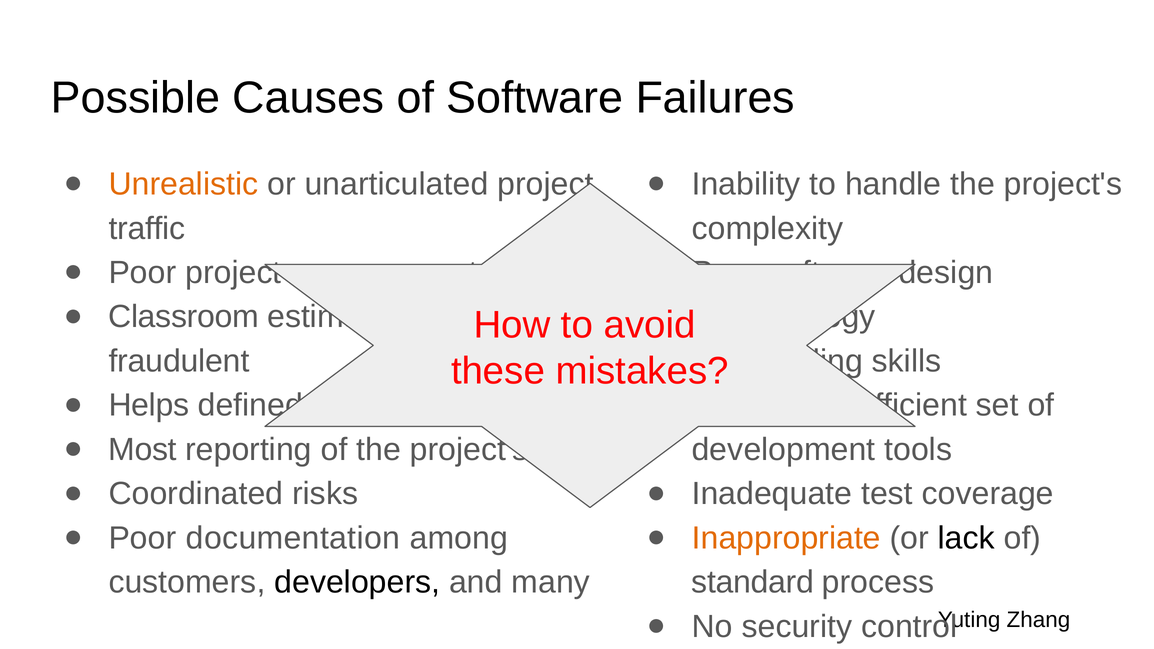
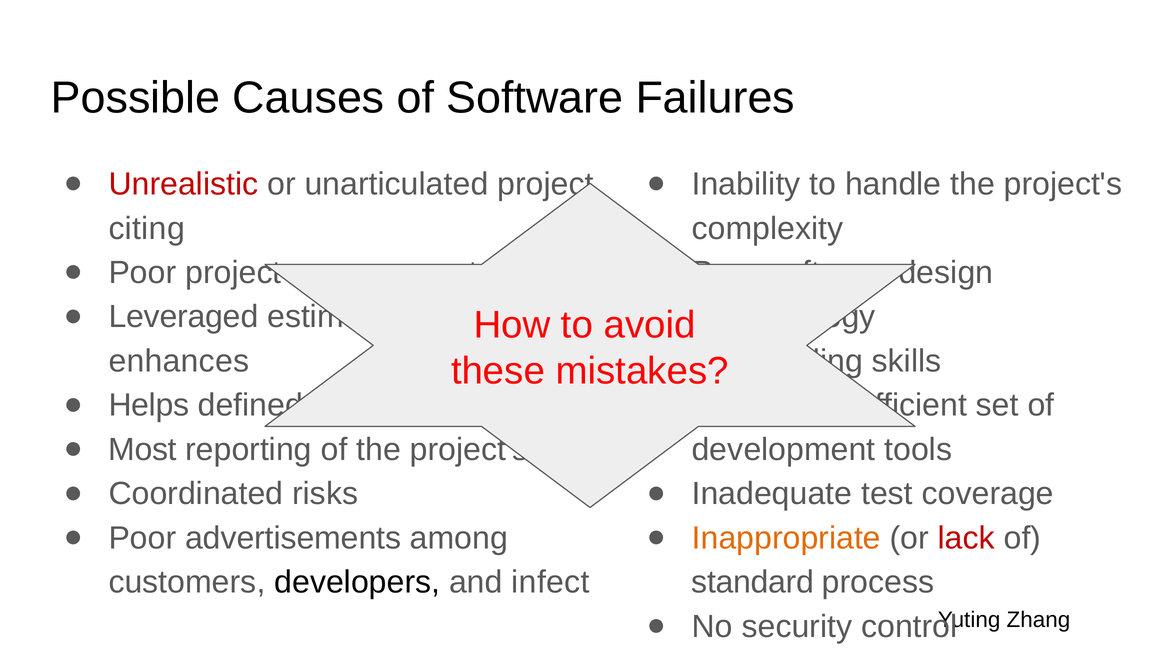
Unrealistic colour: orange -> red (183, 184)
traffic: traffic -> citing (147, 228)
Classroom: Classroom -> Leveraged (184, 317)
fraudulent: fraudulent -> enhances (179, 361)
documentation: documentation -> advertisements (293, 538)
lack colour: black -> red (966, 538)
many: many -> infect (551, 582)
